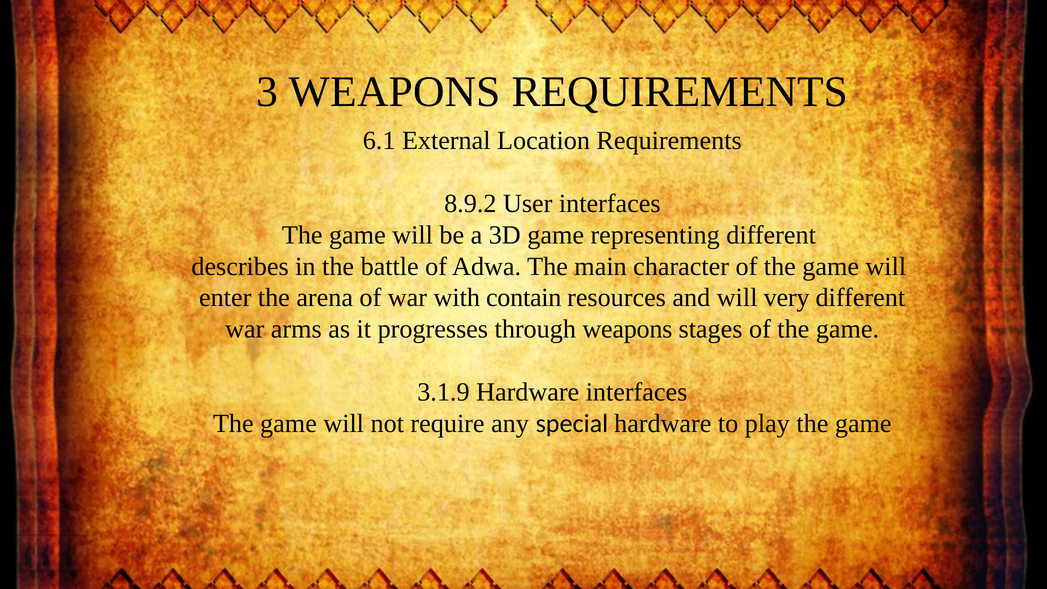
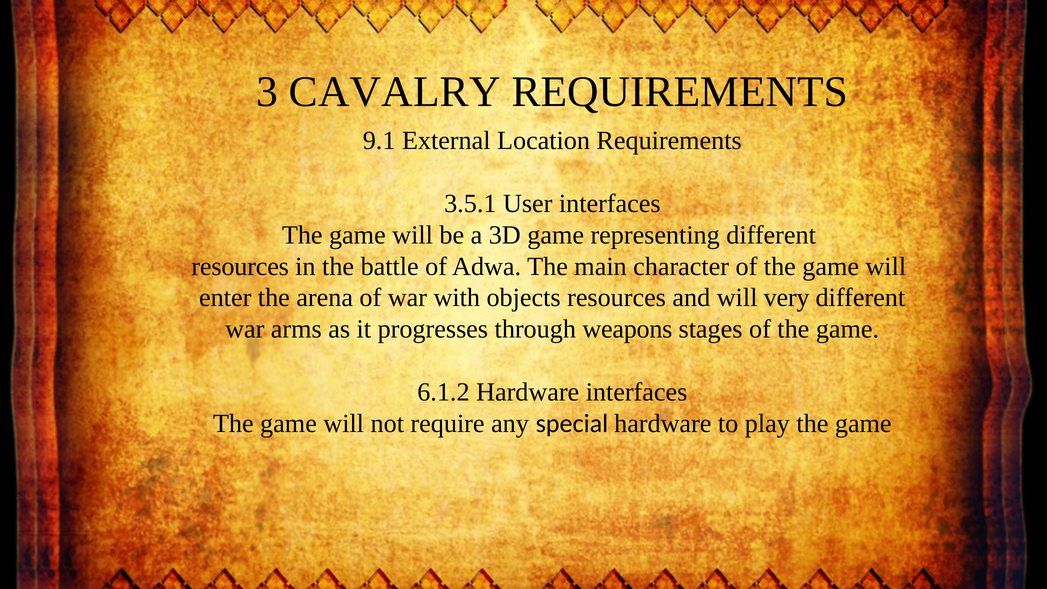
3 WEAPONS: WEAPONS -> CAVALRY (395, 92)
6.1: 6.1 -> 9.1 (379, 141)
8.9.2: 8.9.2 -> 3.5.1 (470, 204)
describes: describes -> resources (240, 266)
contain: contain -> objects (524, 298)
3.1.9: 3.1.9 -> 6.1.2 (443, 392)
